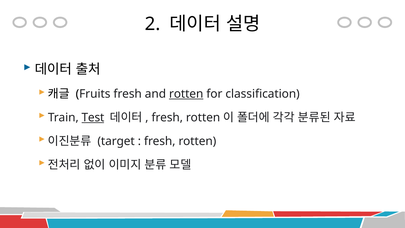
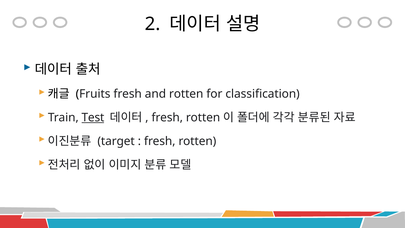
rotten underline: present -> none (186, 94)
